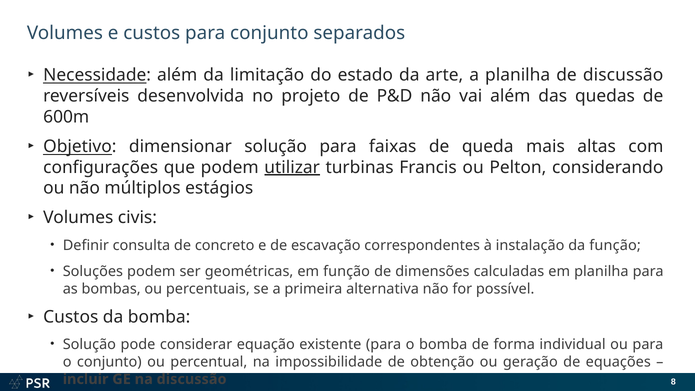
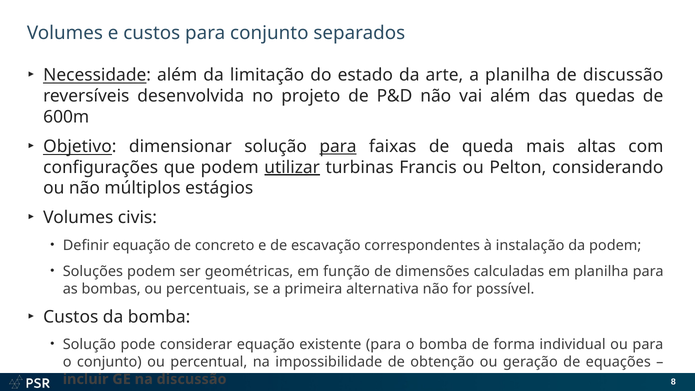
para underline: none -> present (338, 146)
Definir consulta: consulta -> equação (141, 245)
da função: função -> podem (615, 245)
